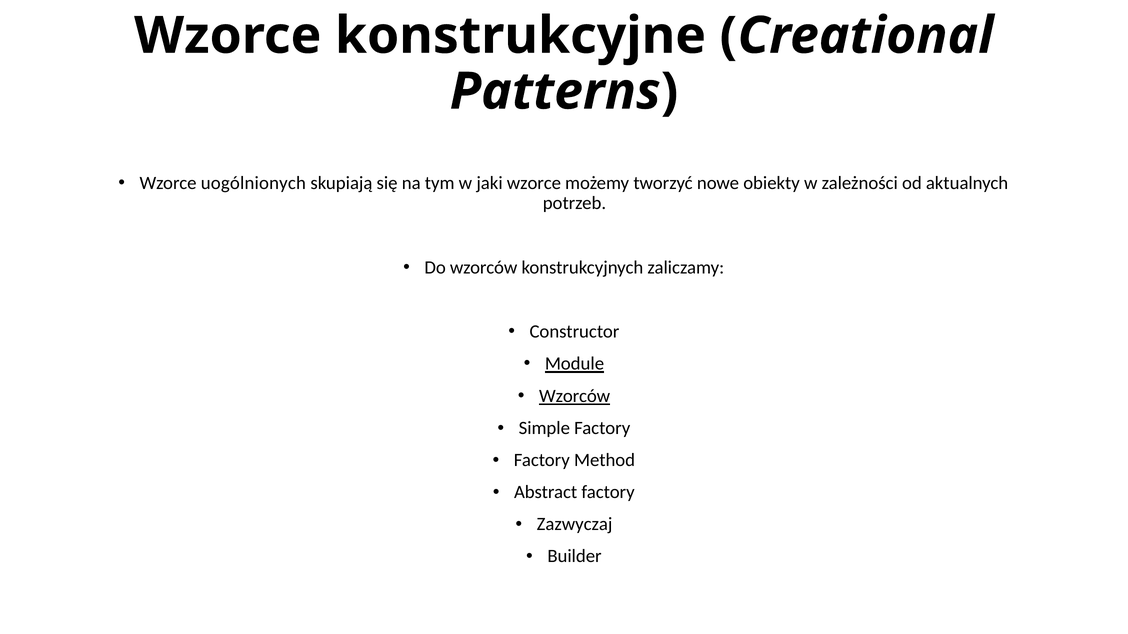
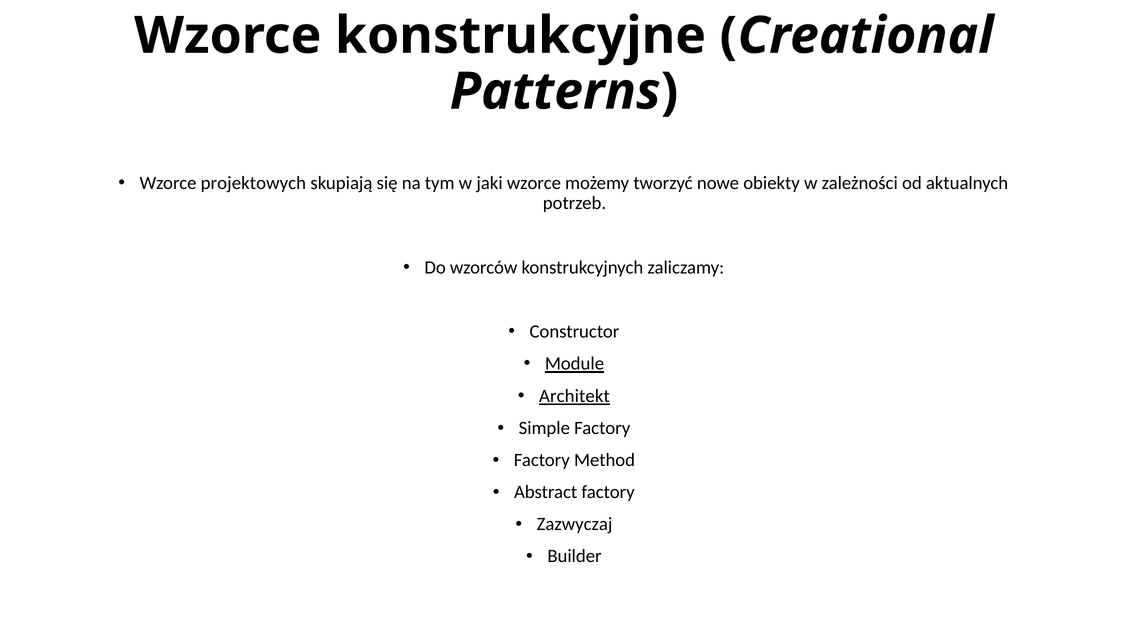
uogólnionych: uogólnionych -> projektowych (253, 183)
Wzorców: Wzorców -> Architekt (574, 396)
